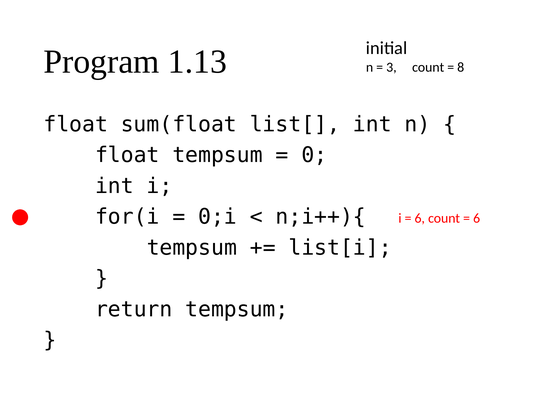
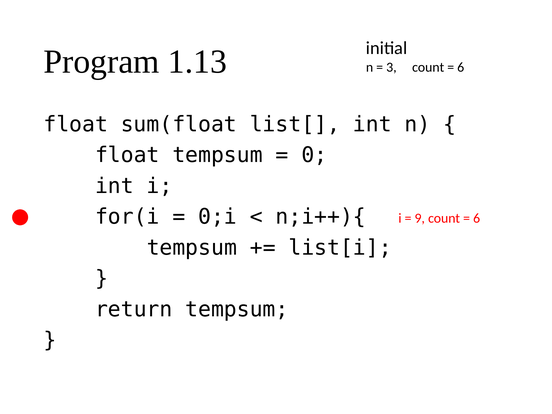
8: 8 -> 6 (461, 67)
6: 6 -> 9 (420, 218)
